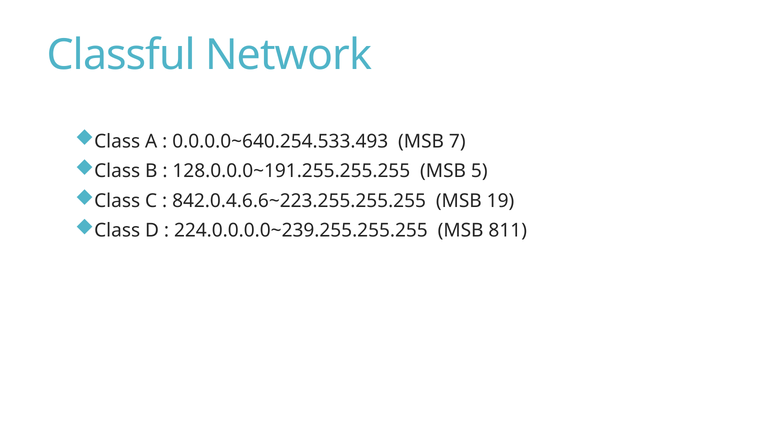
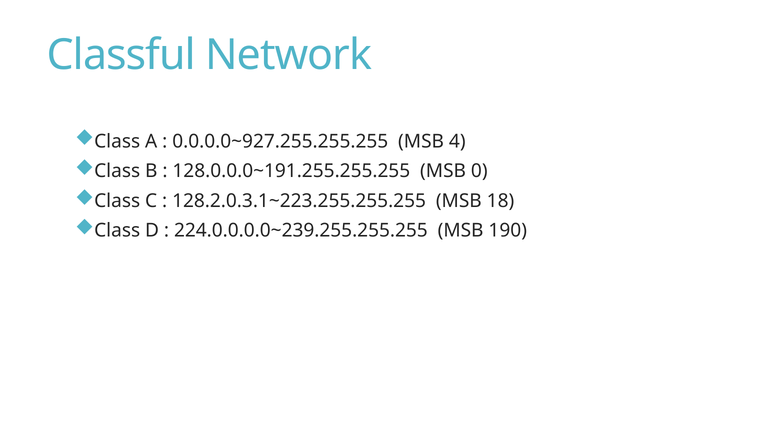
0.0.0.0~640.254.533.493: 0.0.0.0~640.254.533.493 -> 0.0.0.0~927.255.255.255 (280, 141)
7: 7 -> 4 (457, 141)
5: 5 -> 0 (479, 171)
842.0.4.6.6~223.255.255.255: 842.0.4.6.6~223.255.255.255 -> 128.2.0.3.1~223.255.255.255 (299, 201)
19: 19 -> 18 (501, 201)
811: 811 -> 190 (508, 231)
